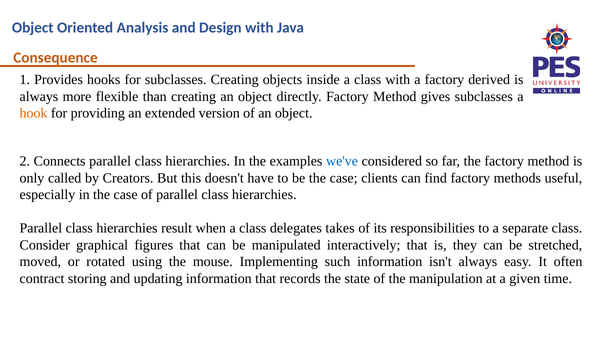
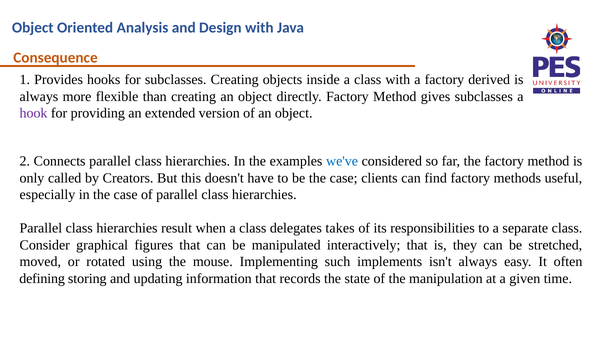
hook colour: orange -> purple (34, 113)
such information: information -> implements (390, 262)
contract: contract -> defining (42, 279)
